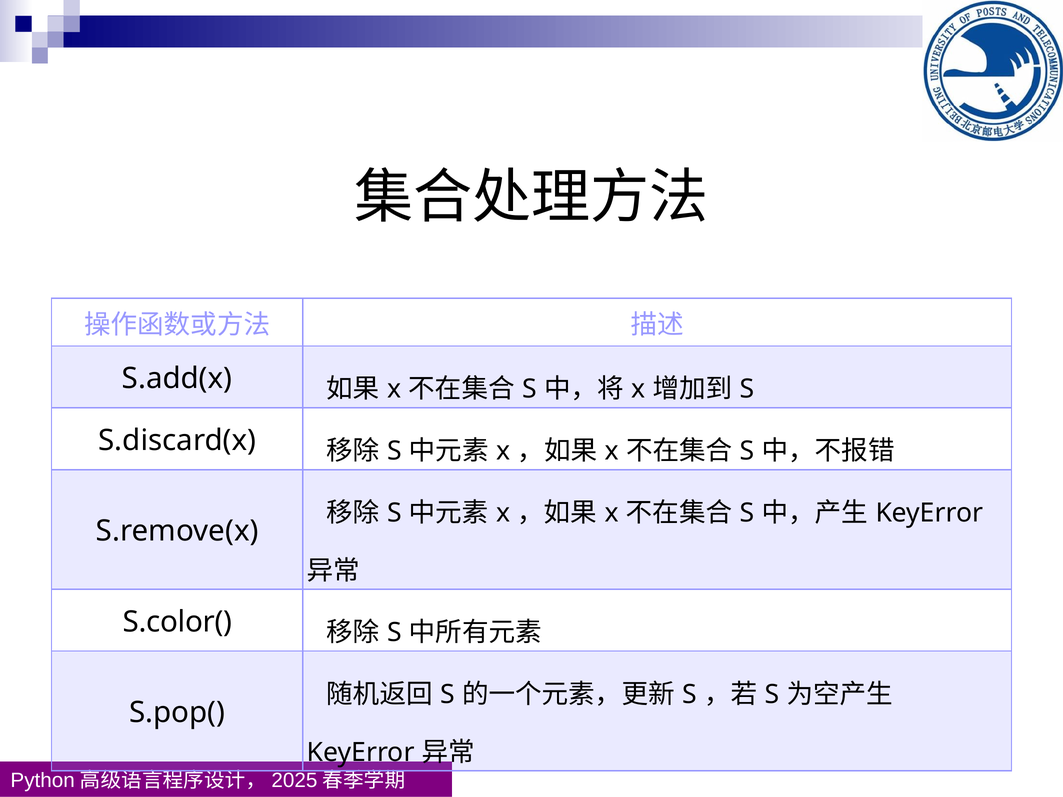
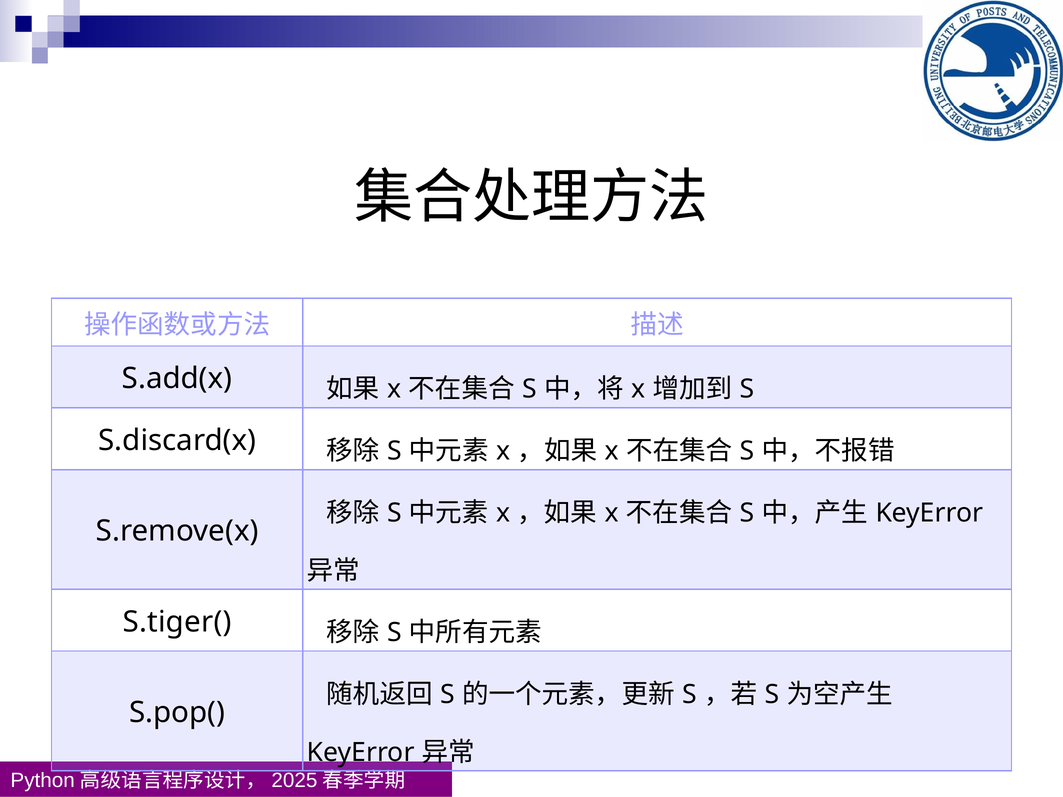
S.color(: S.color( -> S.tiger( (177, 622)
